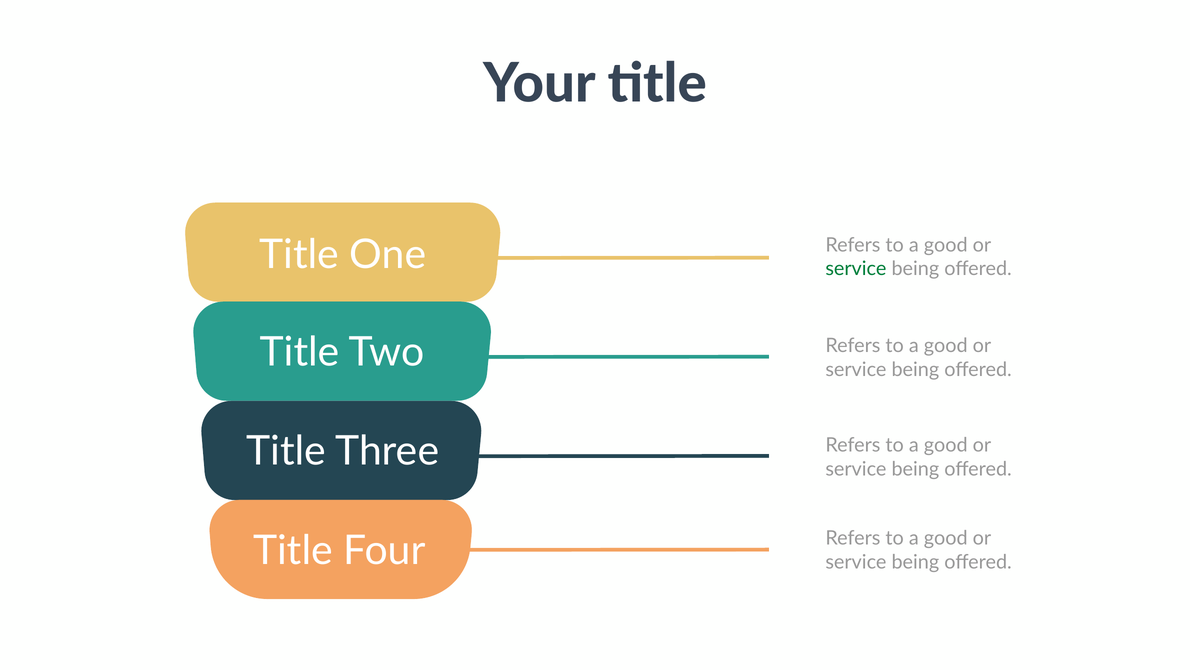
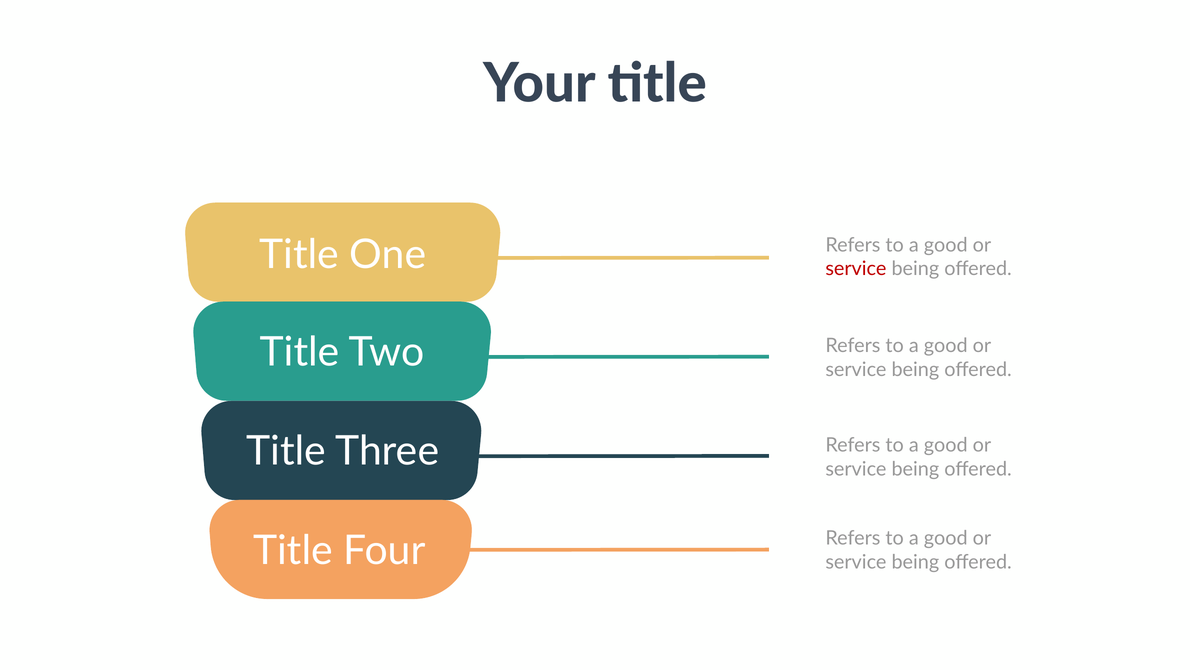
service colour: green -> red (856, 269)
